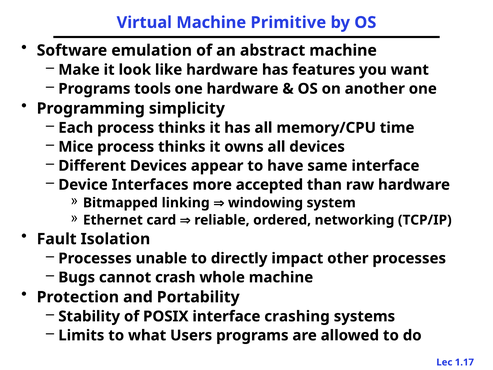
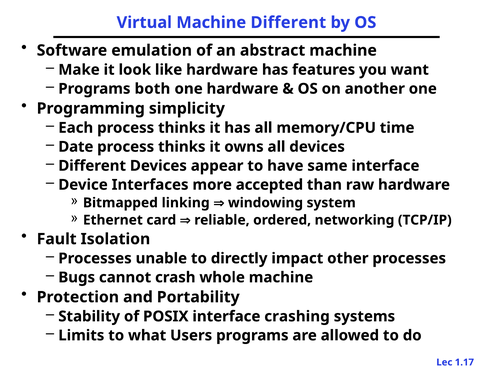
Machine Primitive: Primitive -> Different (288, 22)
tools: tools -> both (152, 89)
Mice: Mice -> Date (76, 147)
